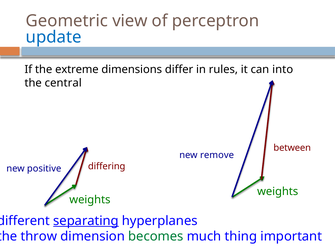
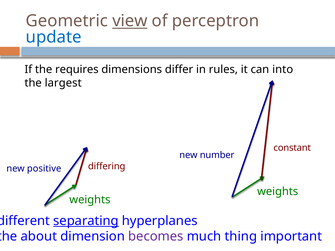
view underline: none -> present (130, 21)
extreme: extreme -> requires (77, 70)
central: central -> largest (63, 83)
between: between -> constant (292, 148)
remove: remove -> number (217, 155)
throw: throw -> about (39, 237)
becomes colour: green -> purple (156, 237)
